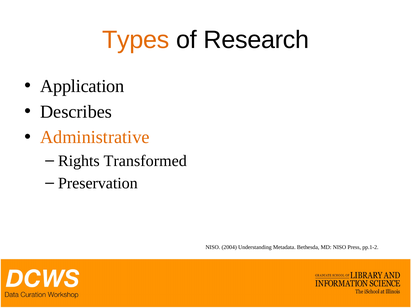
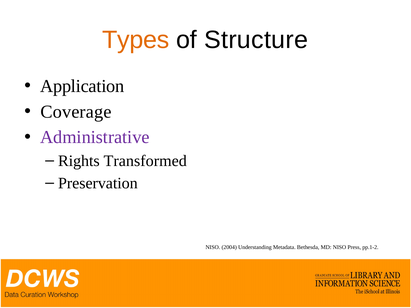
Research: Research -> Structure (256, 40)
Describes: Describes -> Coverage (76, 112)
Administrative colour: orange -> purple (95, 137)
